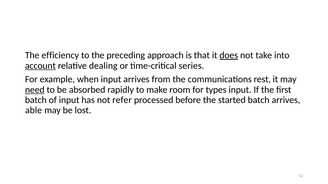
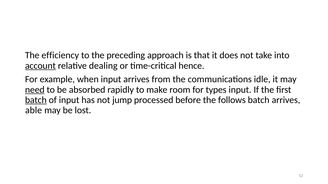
does underline: present -> none (229, 55)
series: series -> hence (191, 66)
rest: rest -> idle (262, 80)
batch underline: none -> present (36, 100)
refer: refer -> jump (122, 100)
started: started -> follows (232, 100)
